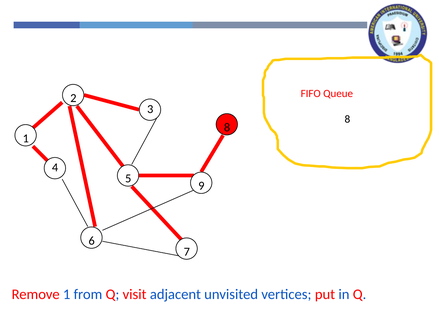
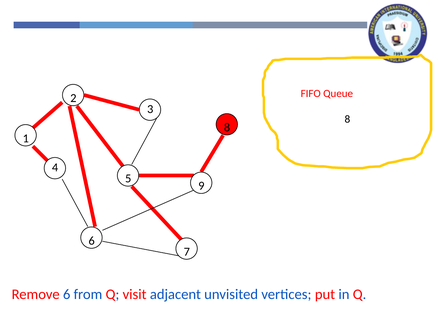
Remove 1: 1 -> 6 (67, 294)
